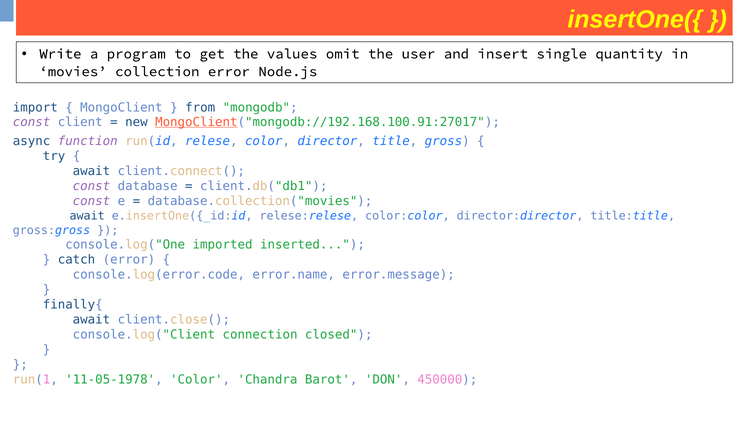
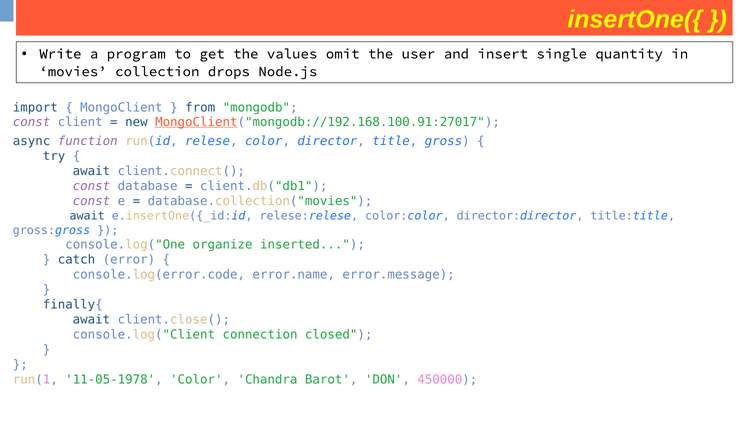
collection error: error -> drops (229, 72)
imported: imported -> organize (223, 245)
